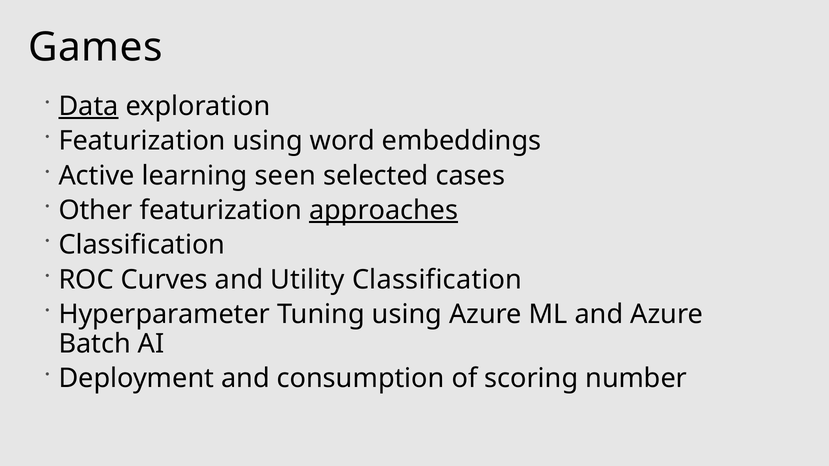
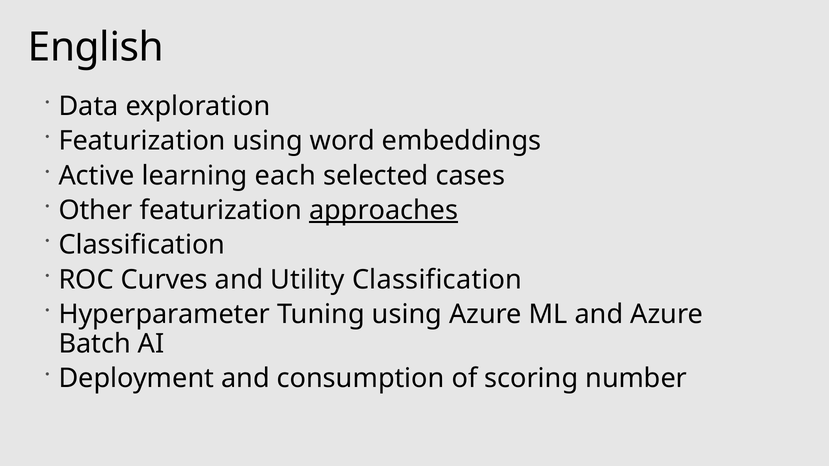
Games: Games -> English (96, 47)
Data underline: present -> none (89, 106)
seen: seen -> each (285, 176)
